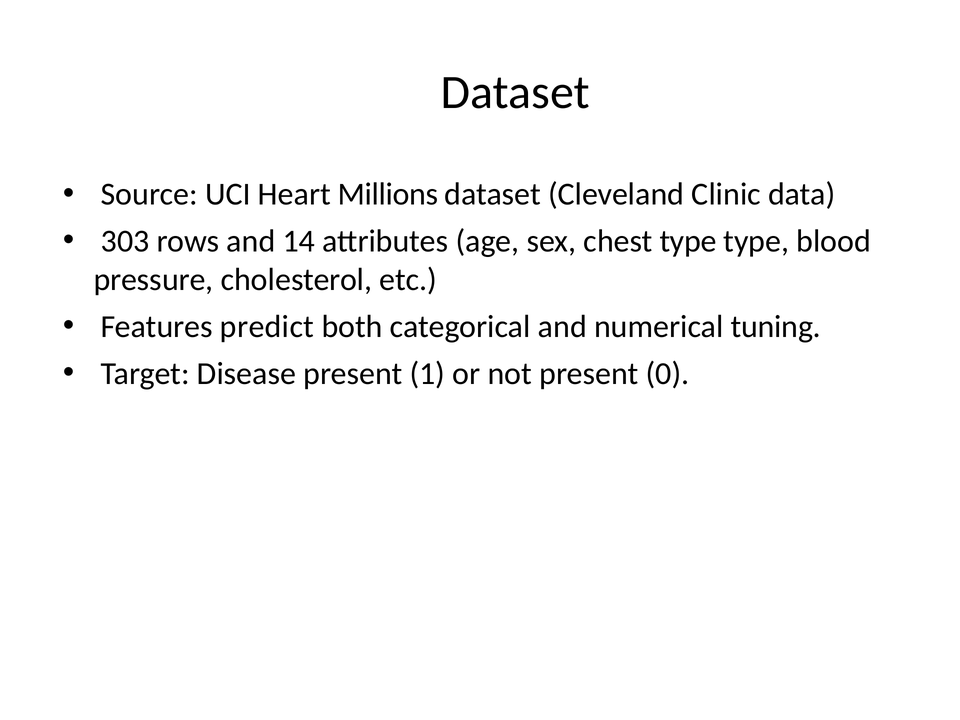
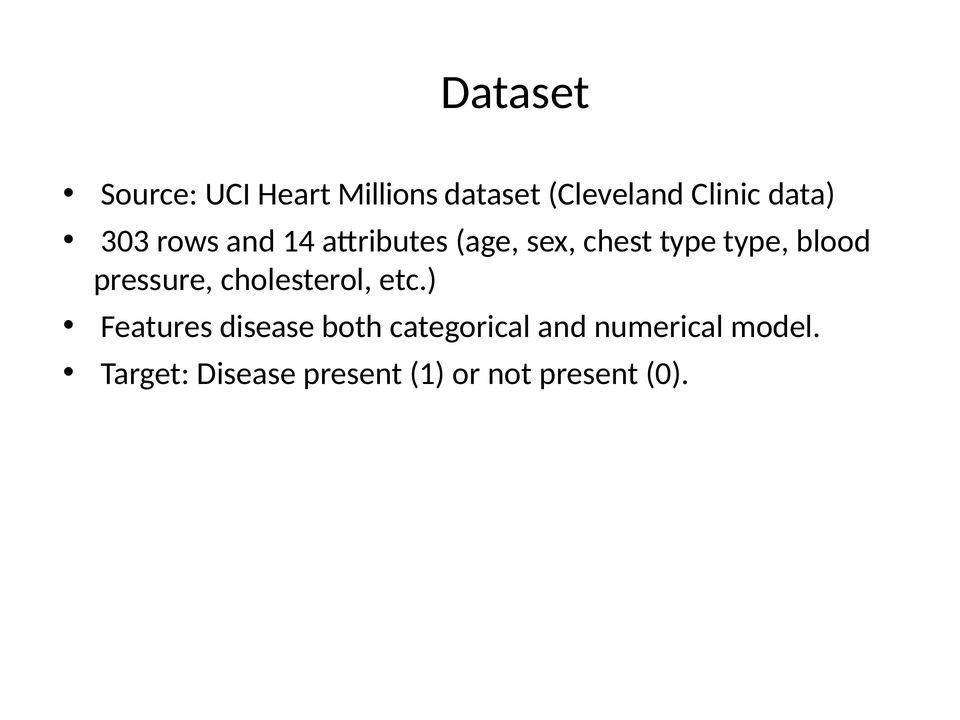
Features predict: predict -> disease (267, 327)
tuning: tuning -> model (776, 327)
